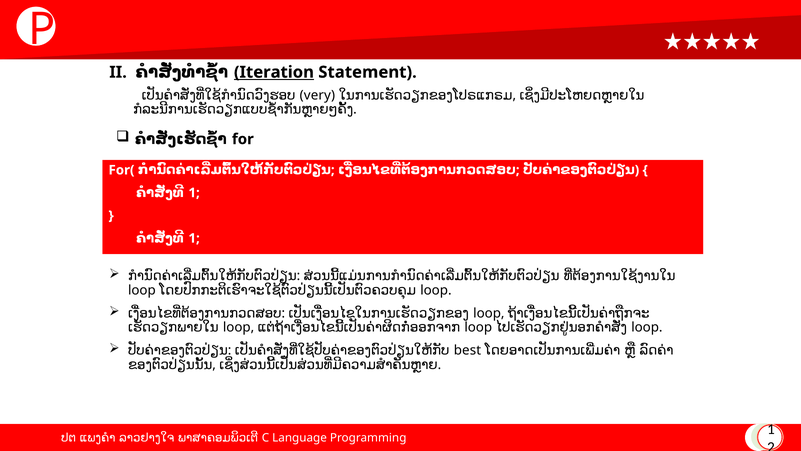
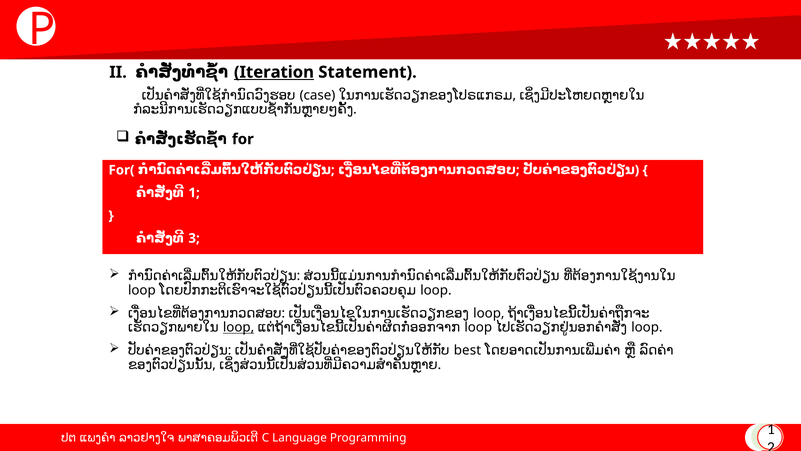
very: very -> case (317, 95)
1: 1 -> 3 (194, 238)
loop underline: none -> present (239, 327)
